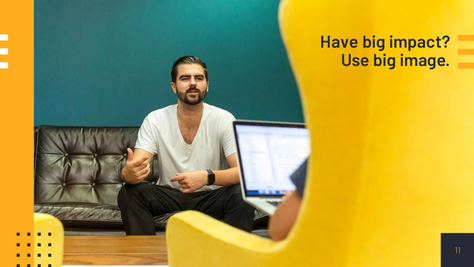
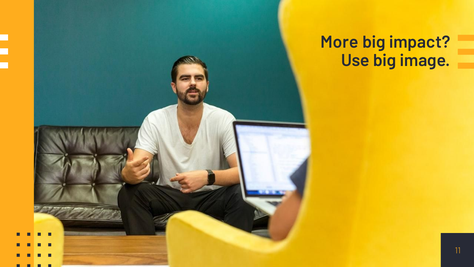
Have: Have -> More (339, 42)
